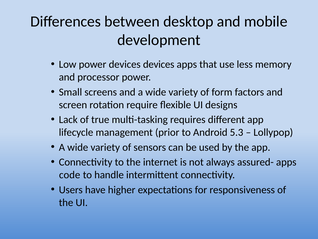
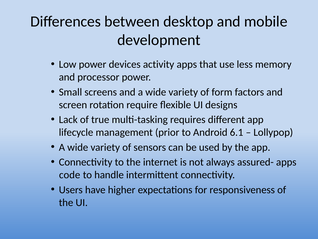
devices devices: devices -> activity (159, 64)
5.3: 5.3 -> 6.1 (237, 132)
